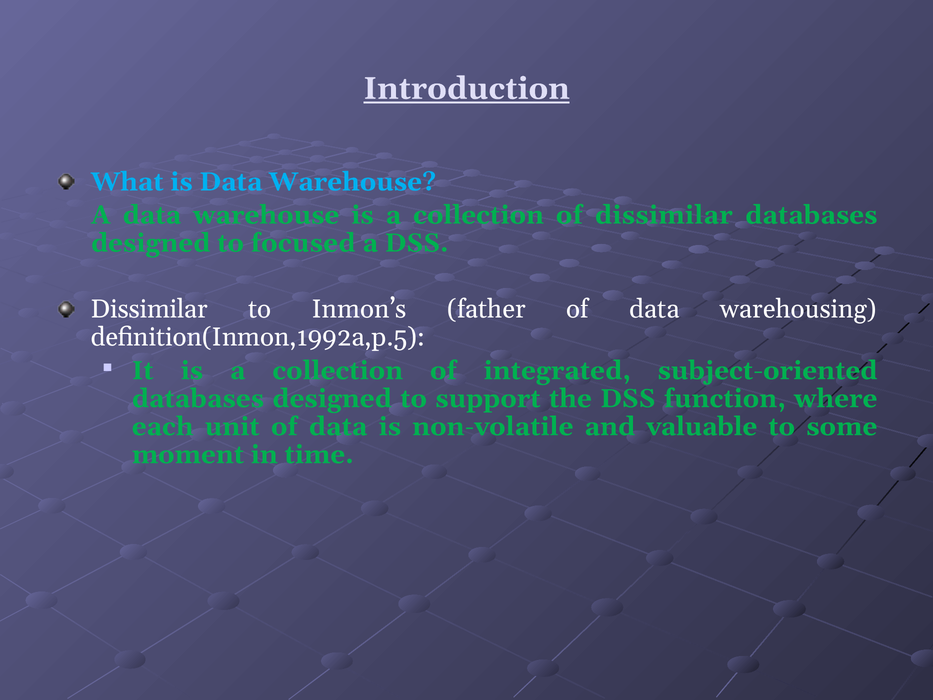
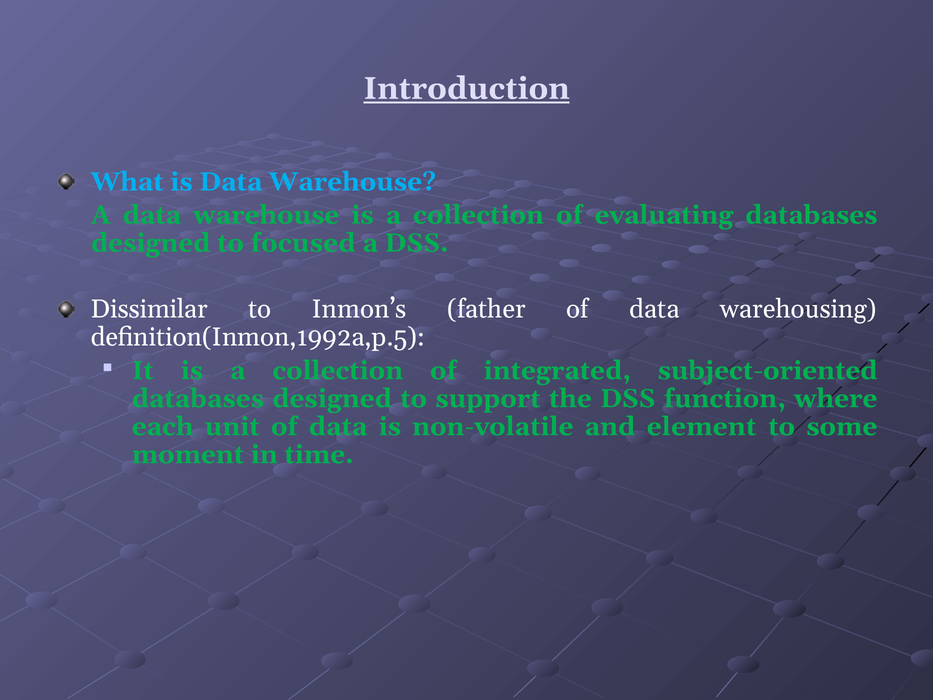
of dissimilar: dissimilar -> evaluating (664, 215)
valuable: valuable -> element (702, 426)
